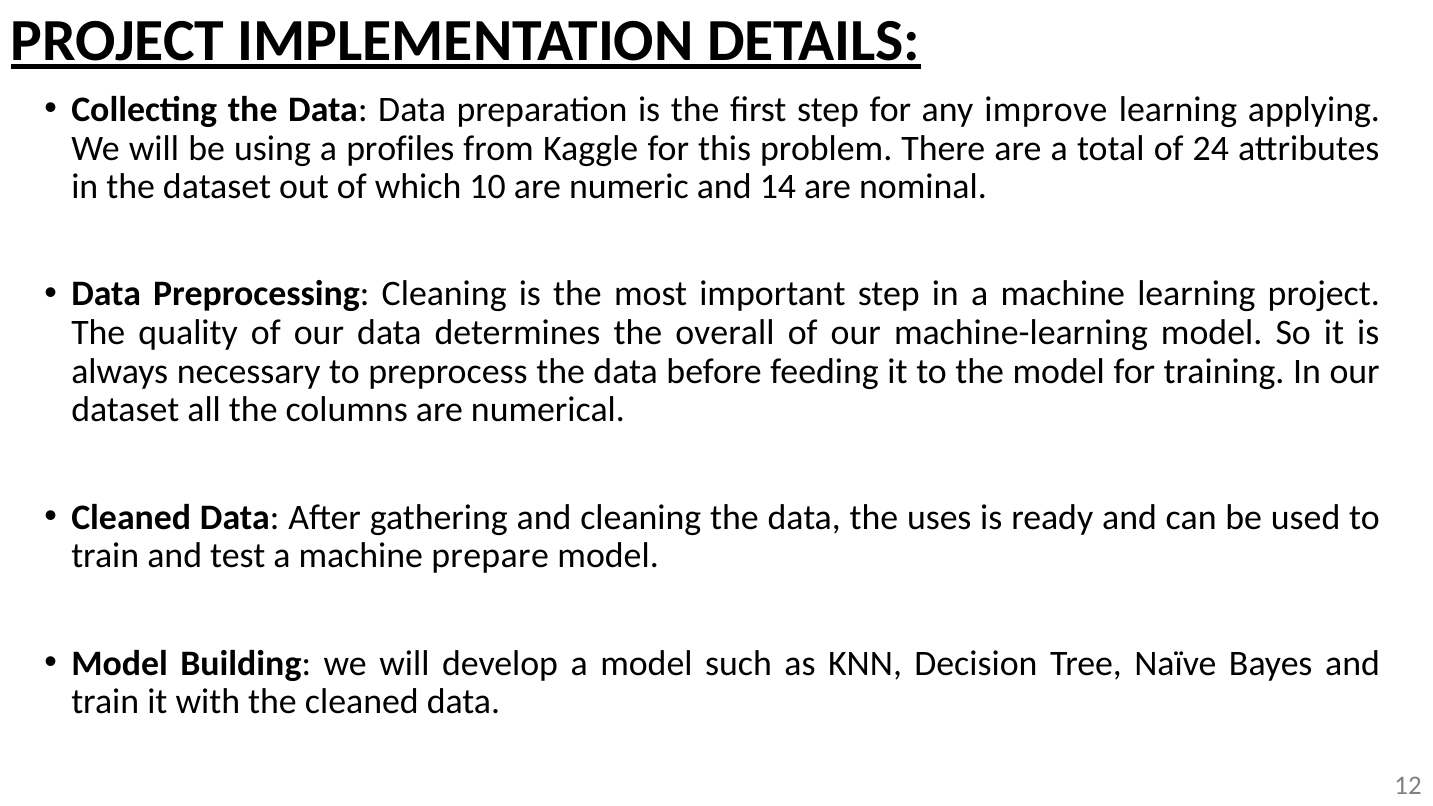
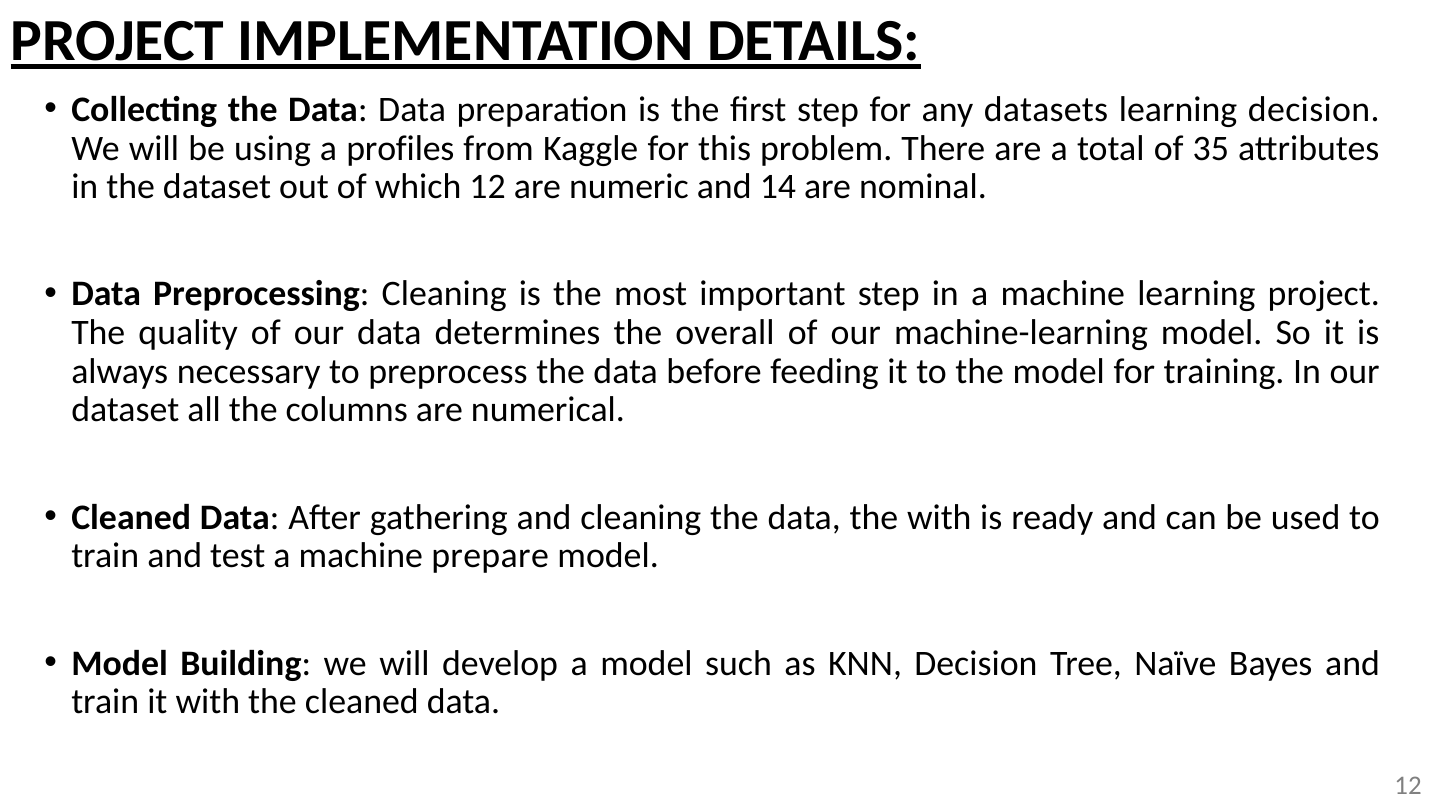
improve: improve -> datasets (1046, 110)
learning applying: applying -> decision (1314, 110)
24: 24 -> 35 (1211, 148)
which 10: 10 -> 12 (488, 187)
the uses: uses -> with (939, 517)
